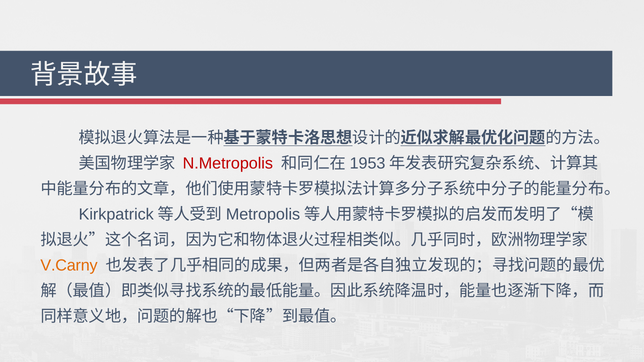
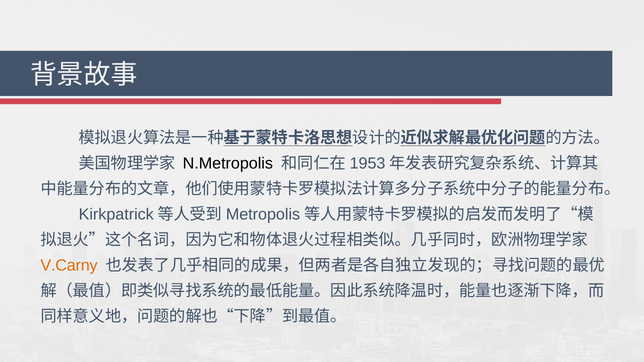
N.Metropolis colour: red -> black (228, 164)
